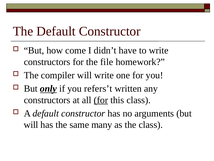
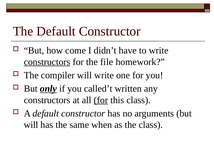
constructors underline: none -> present (47, 62)
refers’t: refers’t -> called’t (98, 88)
many: many -> when (102, 124)
